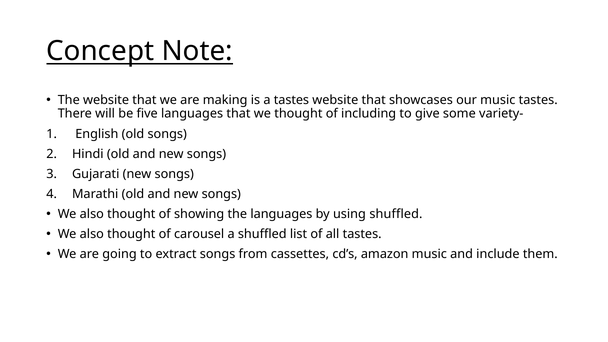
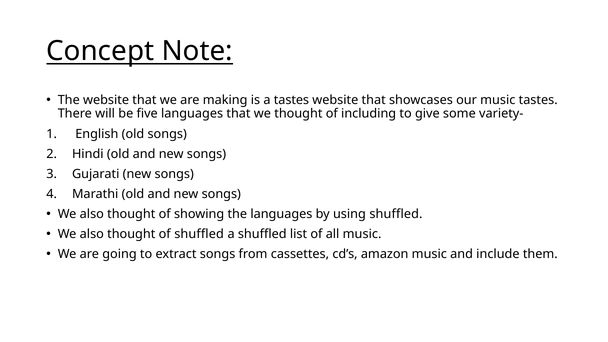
of carousel: carousel -> shuffled (199, 234)
all tastes: tastes -> music (362, 234)
